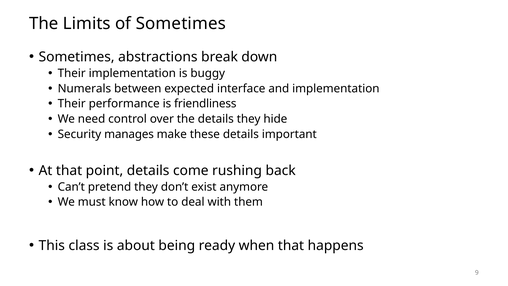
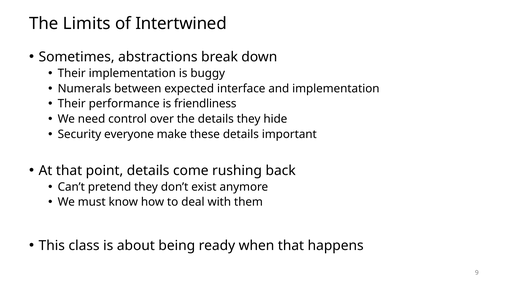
of Sometimes: Sometimes -> Intertwined (181, 24)
manages: manages -> everyone (129, 134)
